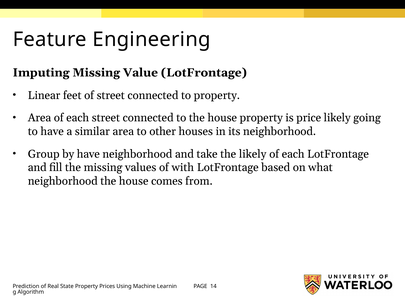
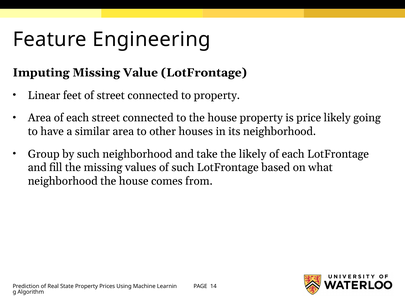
by have: have -> such (88, 154)
of with: with -> such (183, 167)
